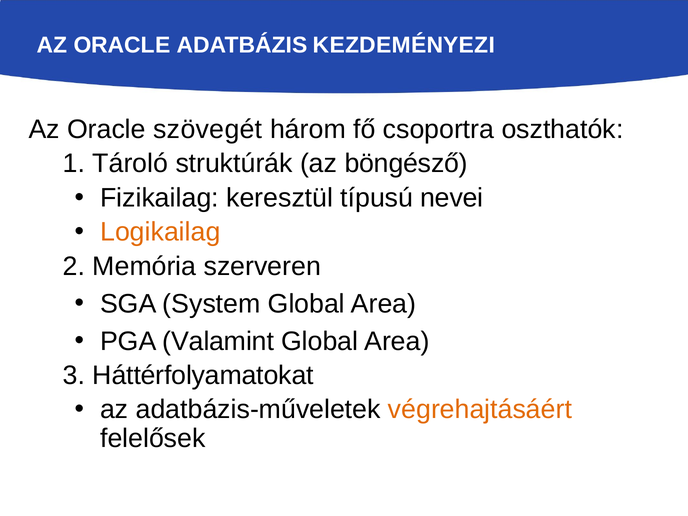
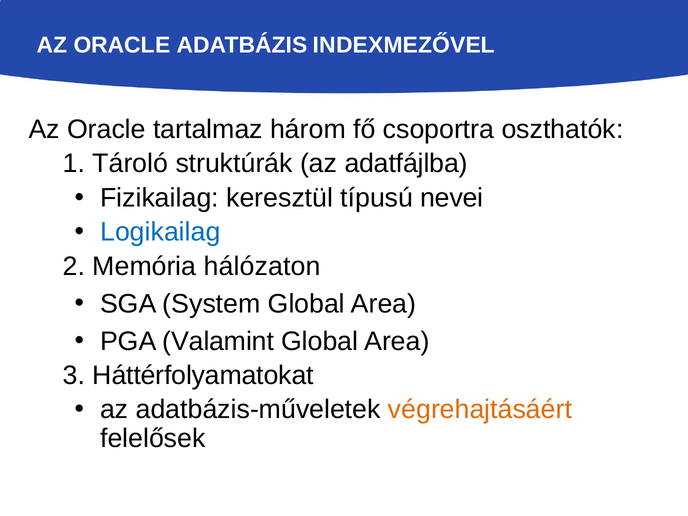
KEZDEMÉNYEZI: KEZDEMÉNYEZI -> INDEXMEZŐVEL (404, 45)
szövegét: szövegét -> tartalmaz (208, 129)
böngésző: böngésző -> adatfájlba (406, 164)
Logikailag colour: orange -> blue (160, 232)
szerveren: szerveren -> hálózaton (262, 266)
